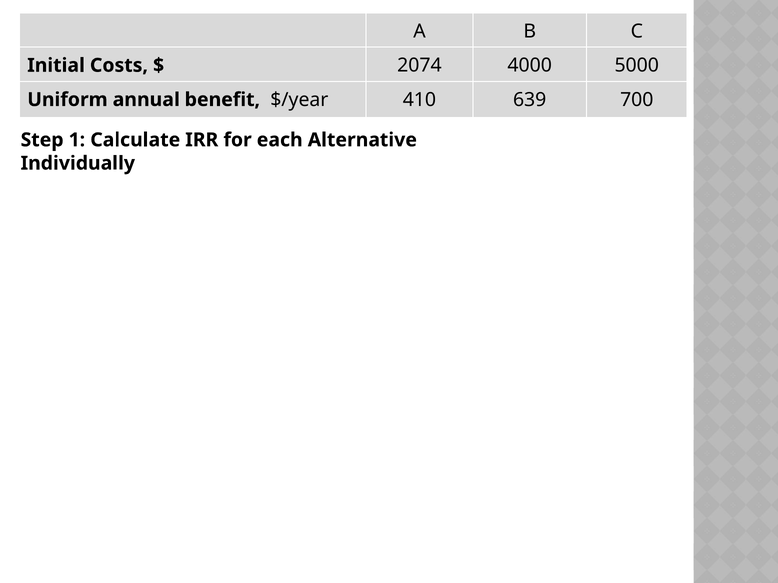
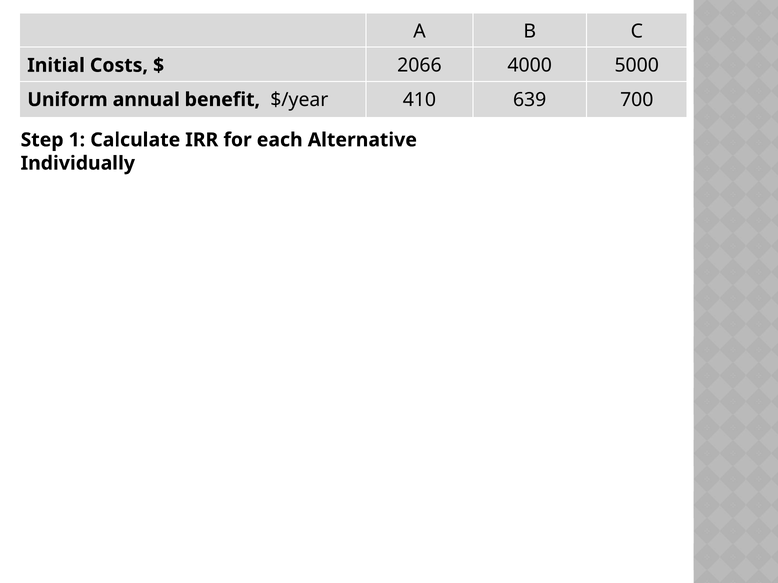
2074: 2074 -> 2066 (419, 65)
